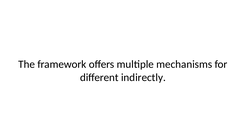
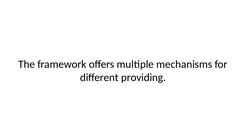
indirectly: indirectly -> providing (143, 78)
